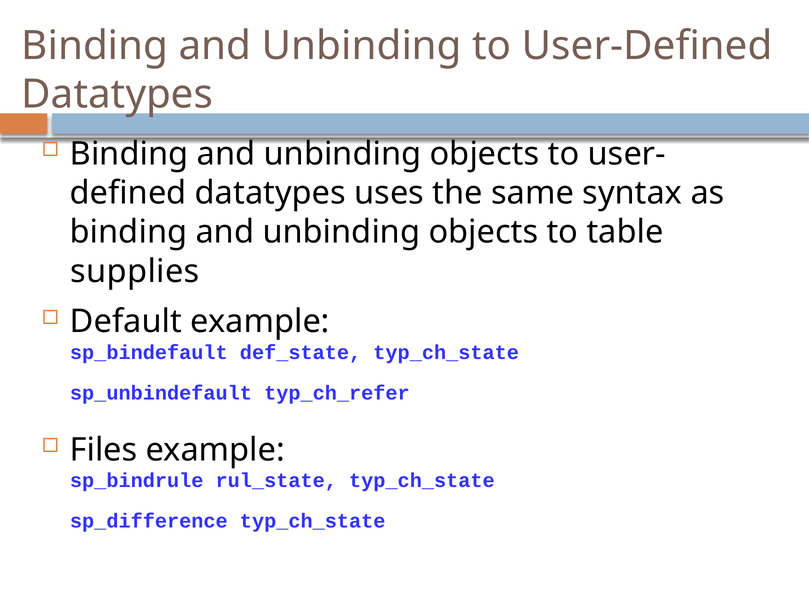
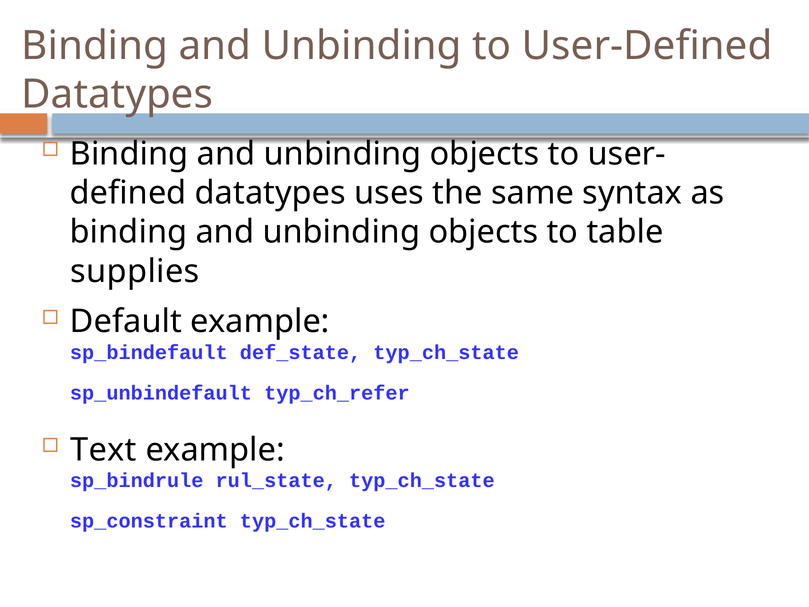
Files: Files -> Text (103, 450)
sp_difference: sp_difference -> sp_constraint (149, 521)
